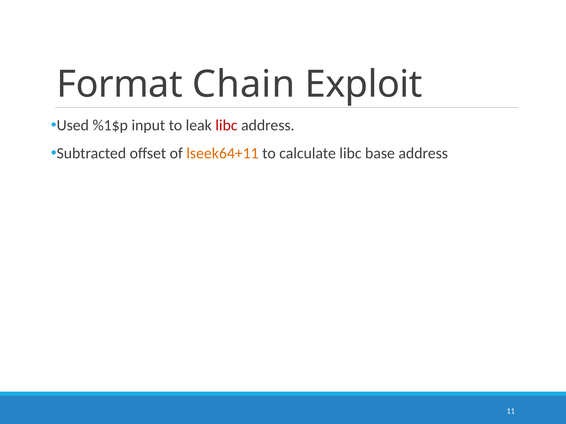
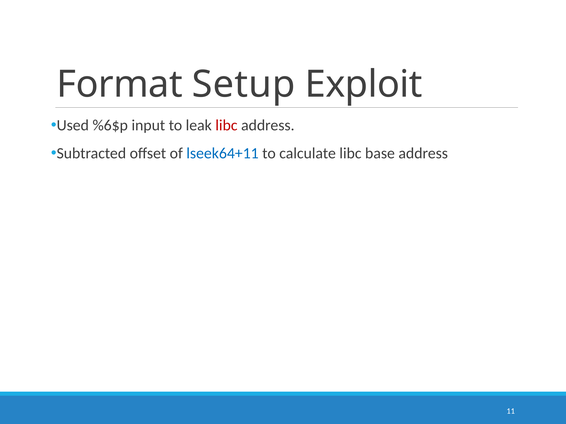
Chain: Chain -> Setup (244, 85)
%1$p: %1$p -> %6$p (110, 125)
lseek64+11 colour: orange -> blue (223, 153)
